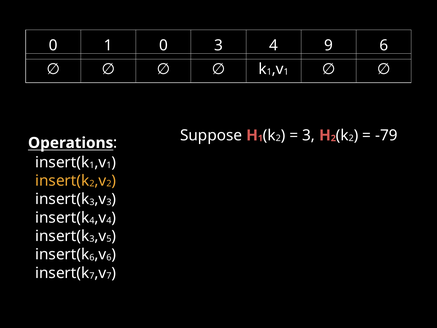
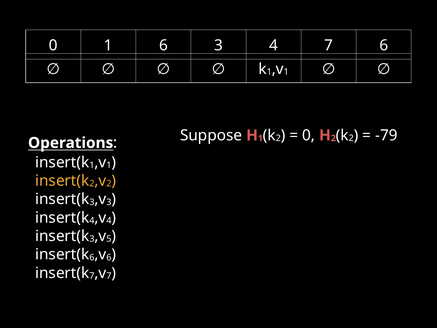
1 0: 0 -> 6 (163, 45)
4 9: 9 -> 7 (329, 45)
3: 3 -> 0 (309, 135)
